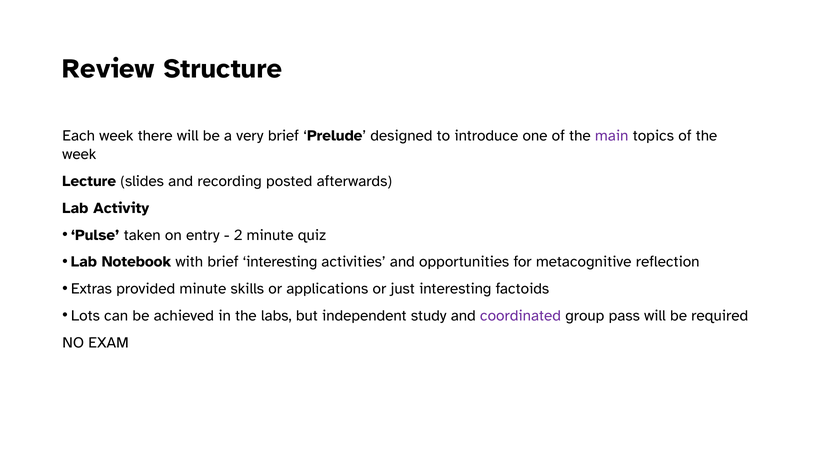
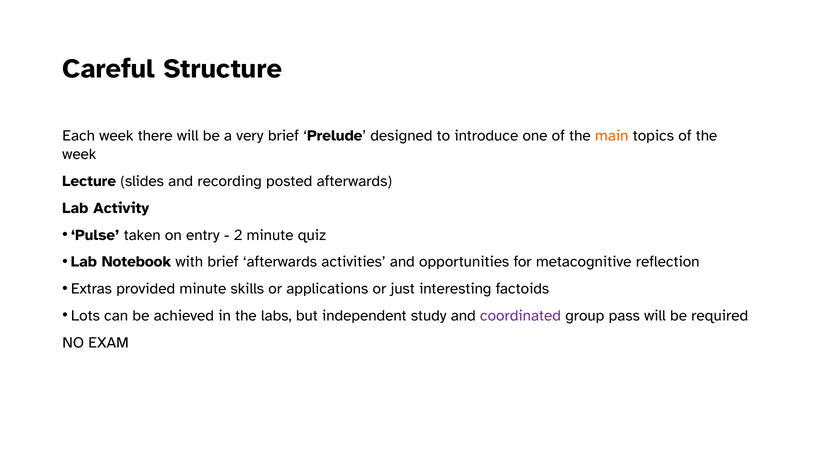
Review: Review -> Careful (109, 69)
main colour: purple -> orange (612, 136)
brief interesting: interesting -> afterwards (280, 262)
